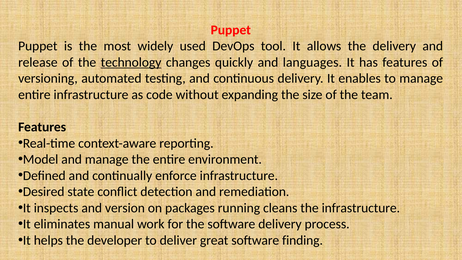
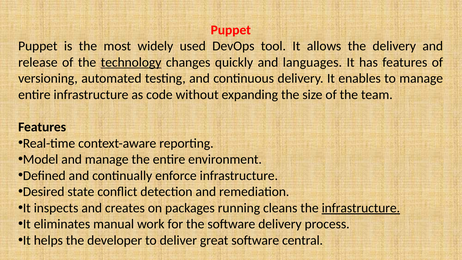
version: version -> creates (125, 208)
infrastructure underline: none -> present (361, 208)
finding: finding -> central (303, 240)
